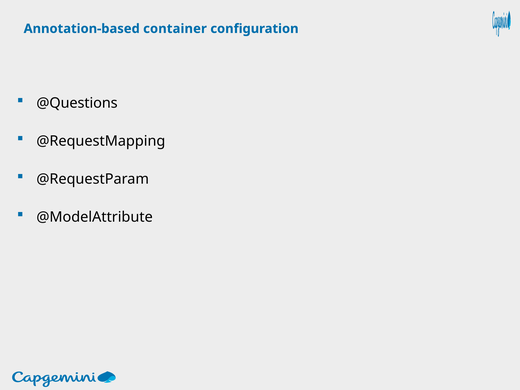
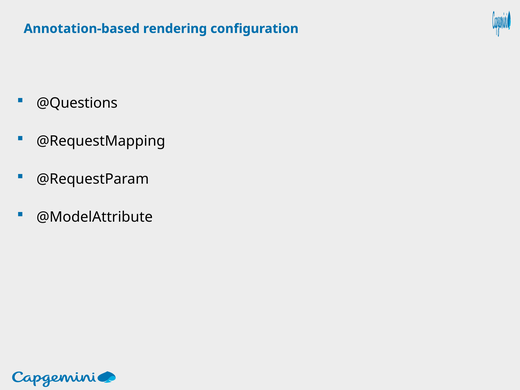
container: container -> rendering (175, 29)
